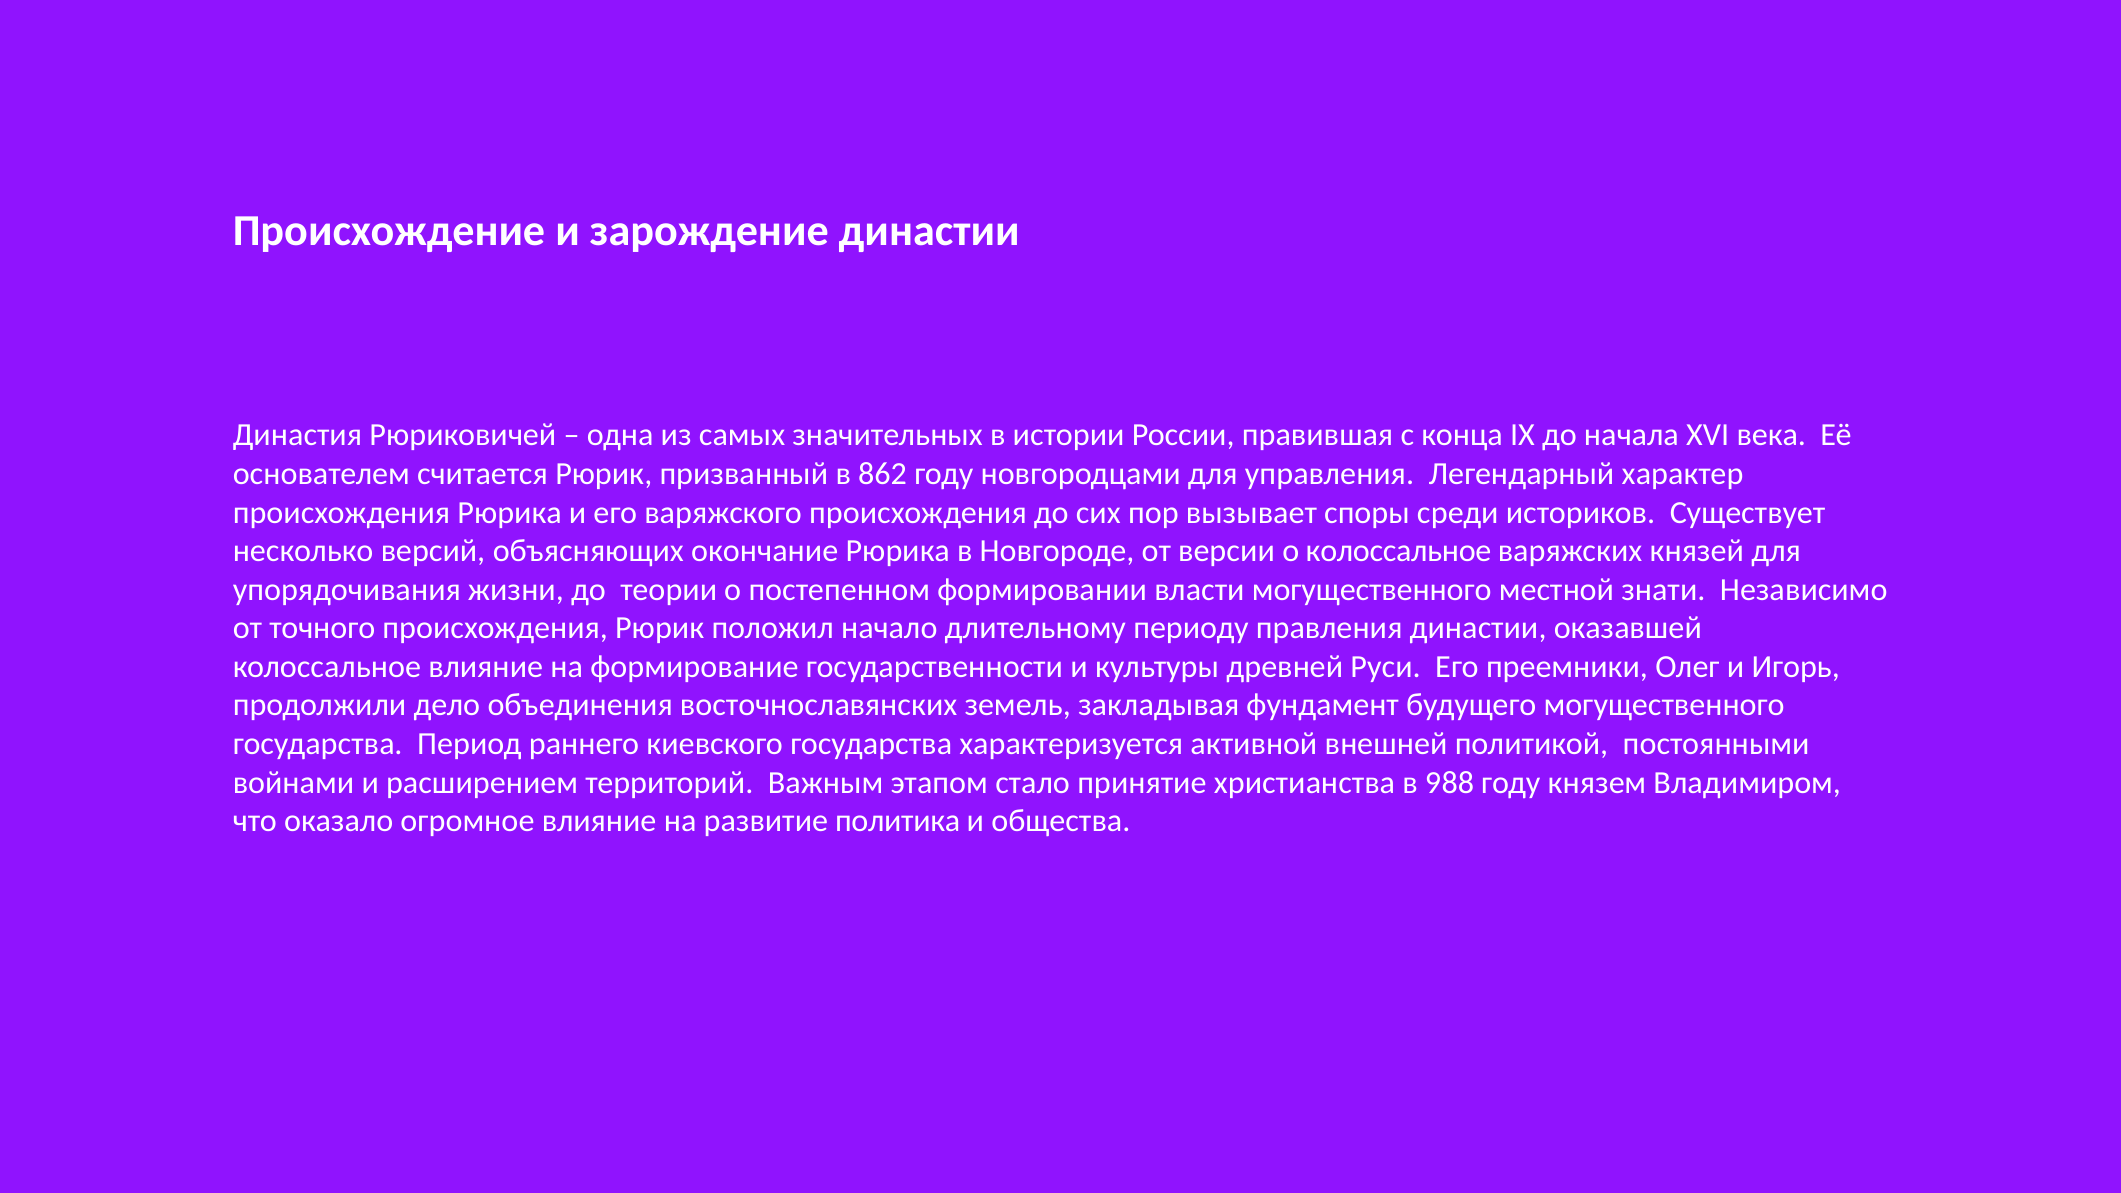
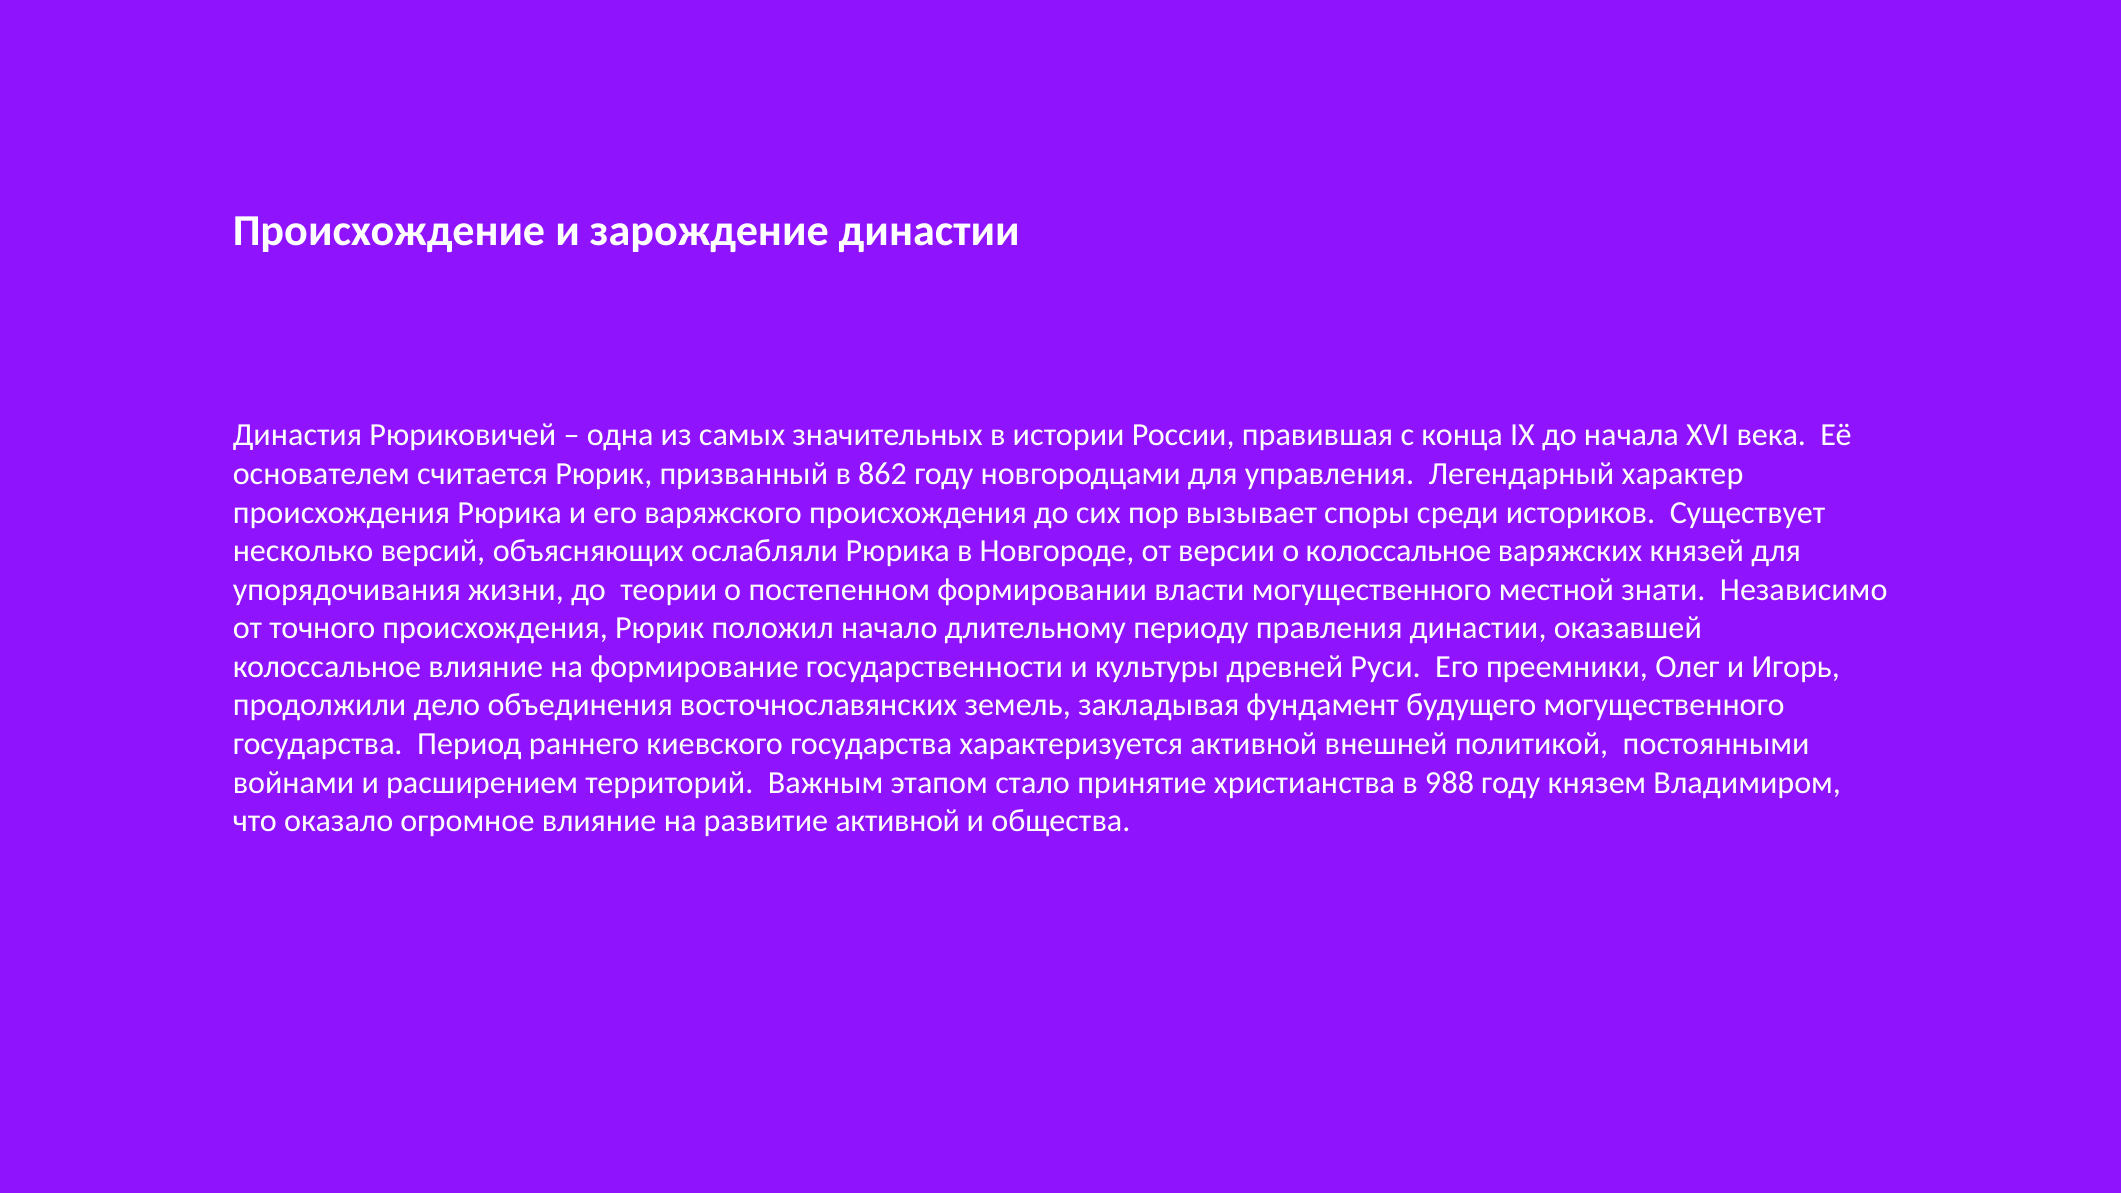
окончание: окончание -> ослабляли (765, 551)
развитие политика: политика -> активной (898, 821)
